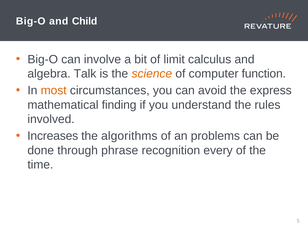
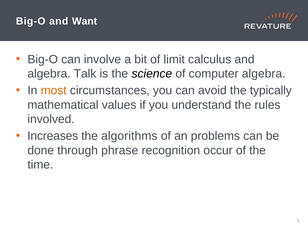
Child: Child -> Want (85, 21)
science colour: orange -> black (152, 74)
computer function: function -> algebra (264, 74)
express: express -> typically (271, 91)
finding: finding -> values (119, 105)
every: every -> occur (218, 150)
